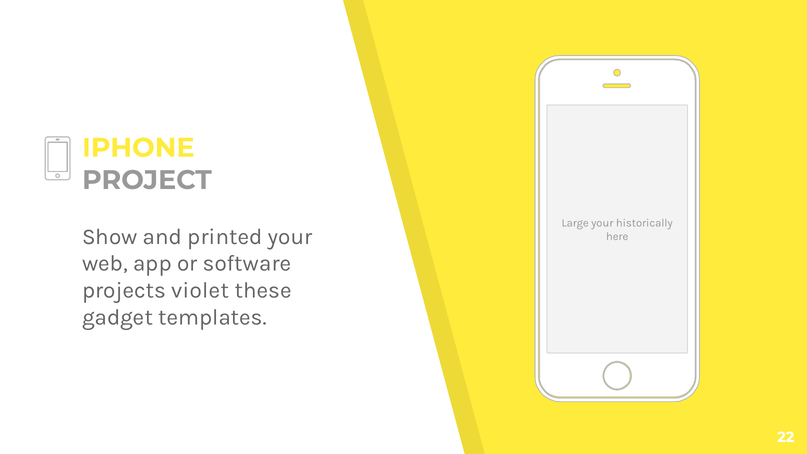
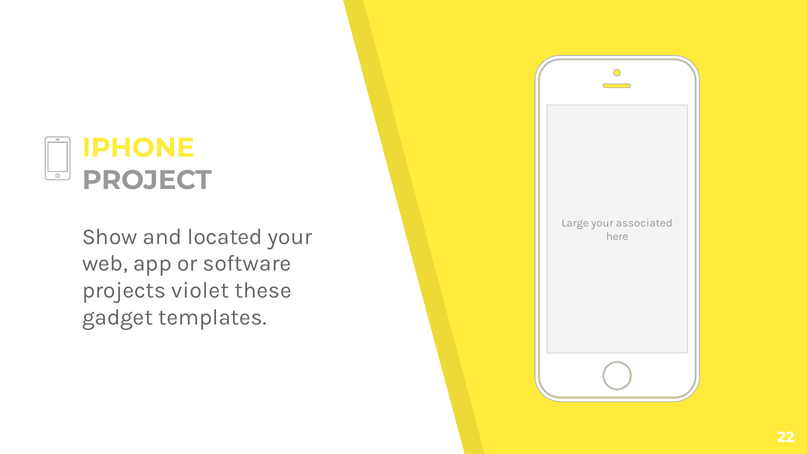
historically: historically -> associated (644, 223)
printed: printed -> located (225, 237)
